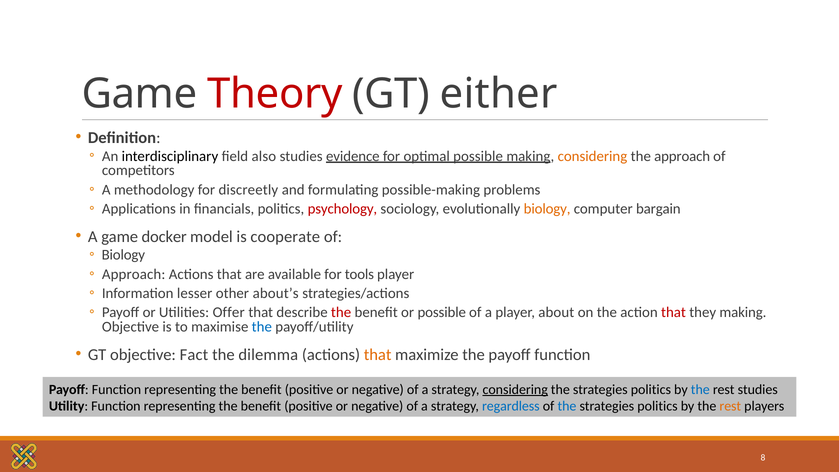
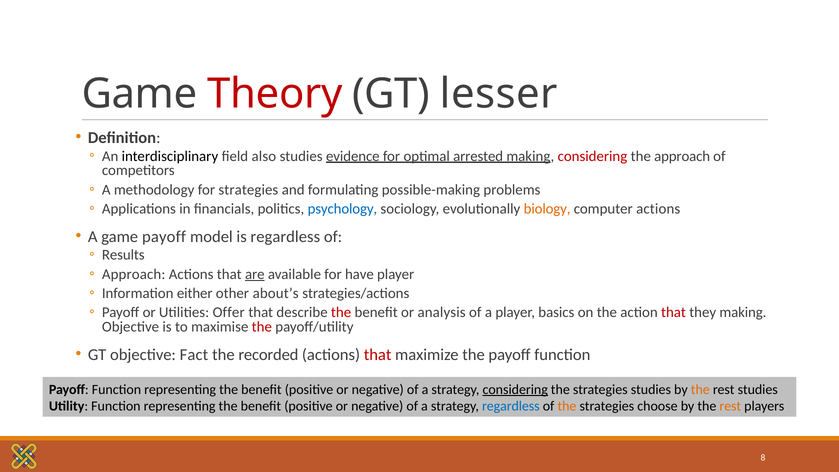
either: either -> lesser (499, 94)
optimal possible: possible -> arrested (478, 156)
considering colour: orange -> red (592, 156)
for discreetly: discreetly -> strategies (248, 190)
psychology colour: red -> blue (342, 209)
computer bargain: bargain -> actions (658, 209)
game docker: docker -> payoff (164, 237)
is cooperate: cooperate -> regardless (285, 237)
Biology: Biology -> Results (123, 255)
are underline: none -> present (255, 274)
tools: tools -> have (359, 274)
lesser: lesser -> either (195, 293)
or possible: possible -> analysis (442, 312)
about: about -> basics (556, 312)
the colour: blue -> red (262, 327)
dilemma: dilemma -> recorded (268, 355)
that colour: orange -> red (378, 355)
politics: politics -> studies (651, 389)
the colour: blue -> orange (700, 389)
the colour: blue -> orange (567, 406)
politics: politics -> choose (657, 406)
